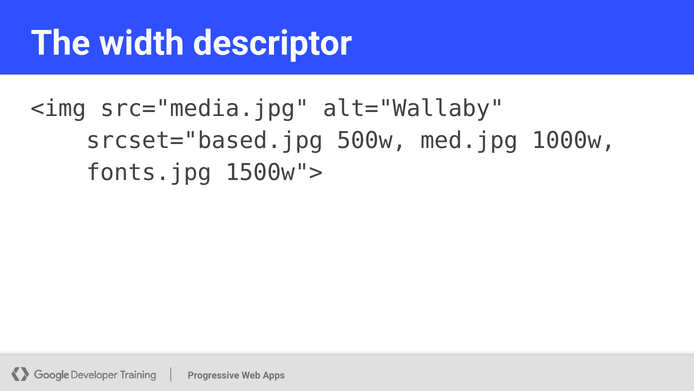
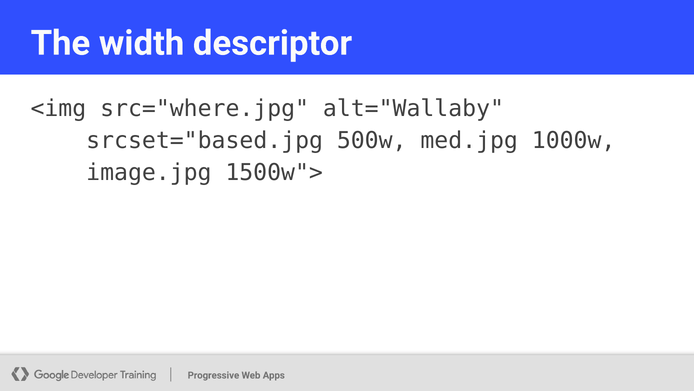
src="media.jpg: src="media.jpg -> src="where.jpg (205, 108)
fonts.jpg: fonts.jpg -> image.jpg (149, 172)
